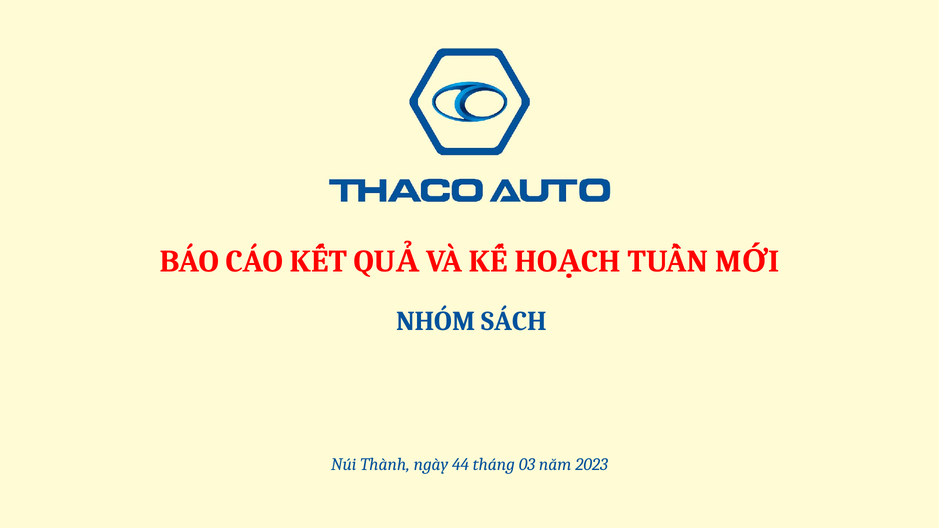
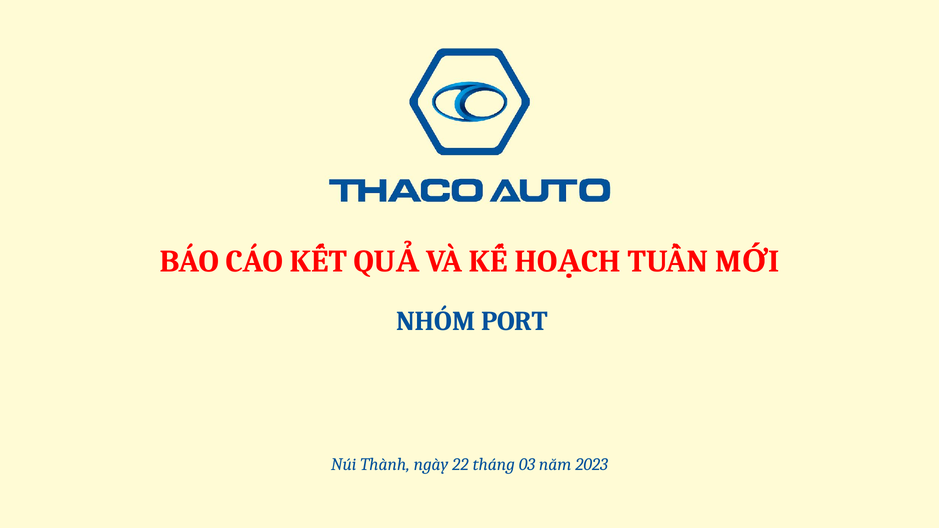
SÁCH: SÁCH -> PORT (514, 321)
44: 44 -> 22 (460, 465)
